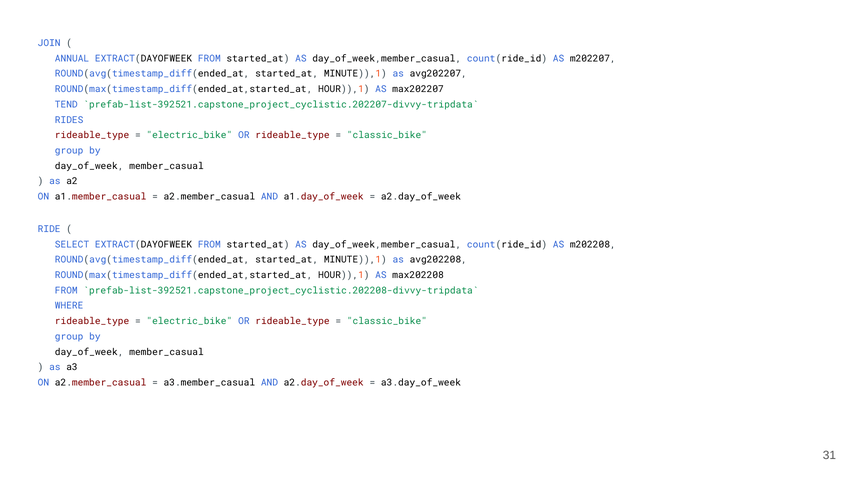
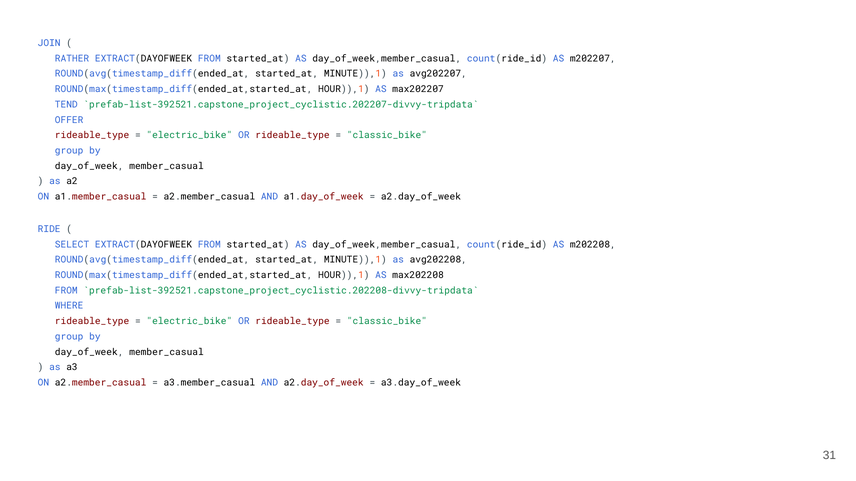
ANNUAL: ANNUAL -> RATHER (72, 59)
RIDES: RIDES -> OFFER (69, 120)
